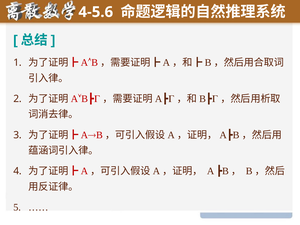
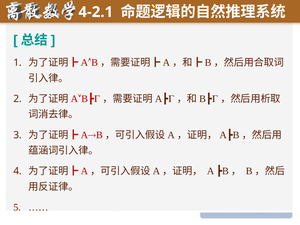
4-5.6: 4-5.6 -> 4-2.1 (96, 12)
